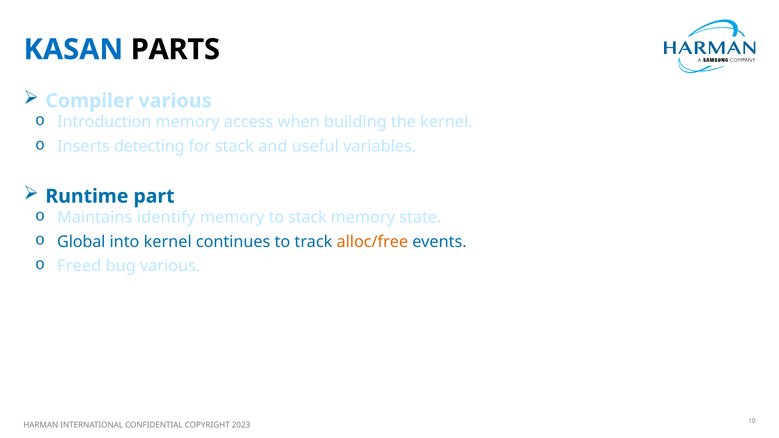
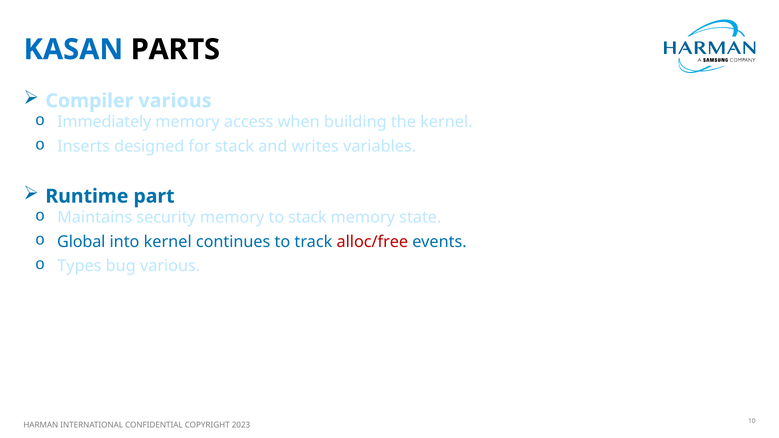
Introduction: Introduction -> Immediately (104, 122)
detecting: detecting -> designed (149, 146)
useful: useful -> writes (315, 146)
identify: identify -> security (166, 218)
alloc/free colour: orange -> red (372, 242)
Freed: Freed -> Types (79, 266)
